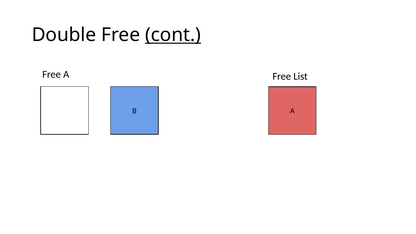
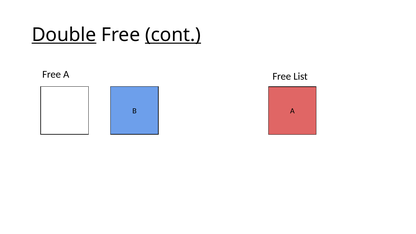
Double underline: none -> present (64, 35)
